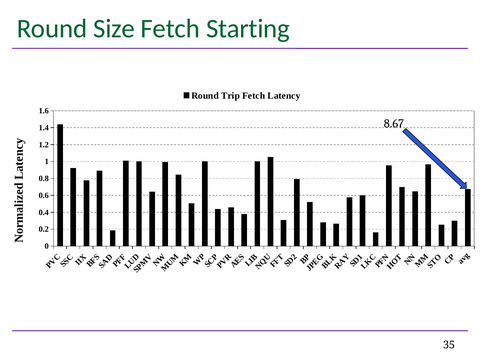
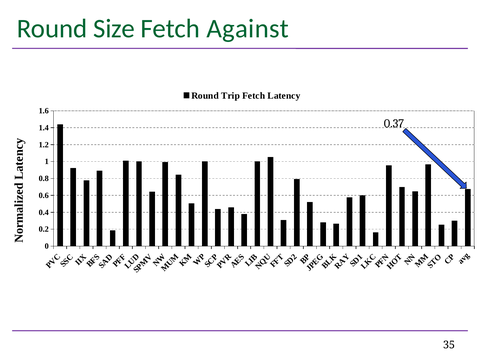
Starting: Starting -> Against (248, 28)
8.67: 8.67 -> 0.37 (394, 123)
